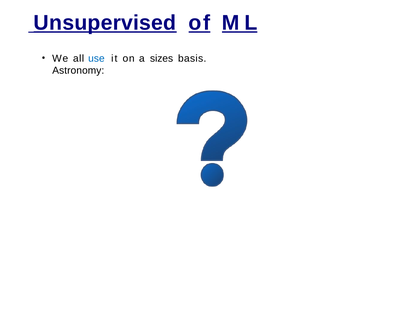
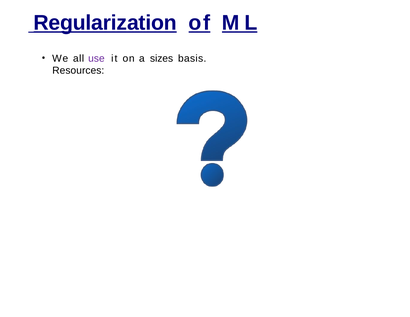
Unsupervised: Unsupervised -> Regularization (105, 23)
use colour: blue -> purple (96, 58)
Astronomy: Astronomy -> Resources (78, 70)
